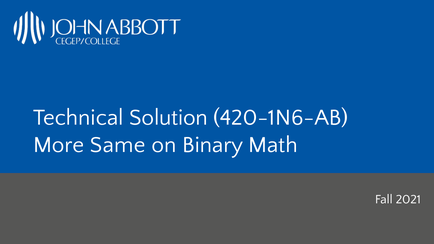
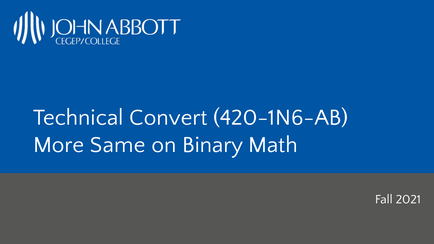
Solution: Solution -> Convert (168, 118)
